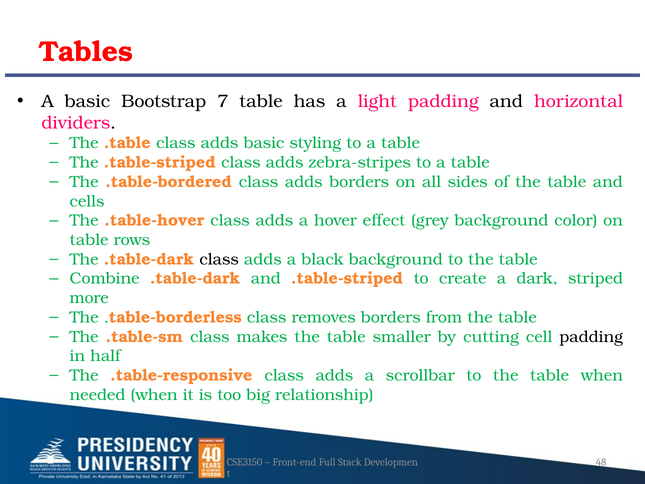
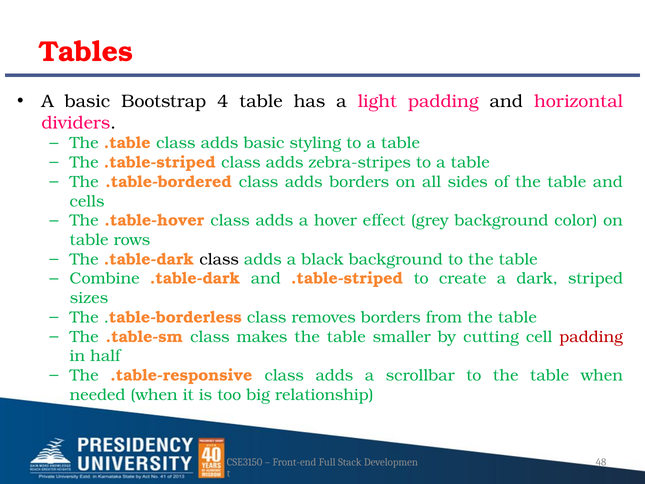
7: 7 -> 4 (223, 101)
more: more -> sizes (89, 298)
padding colour: black -> red (591, 337)
